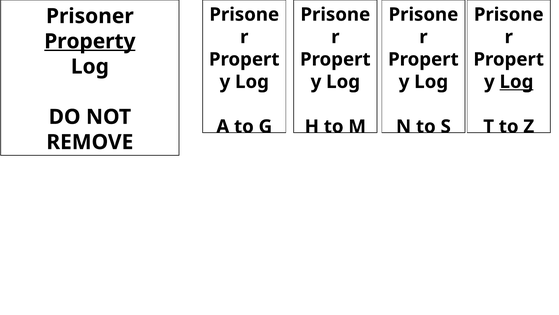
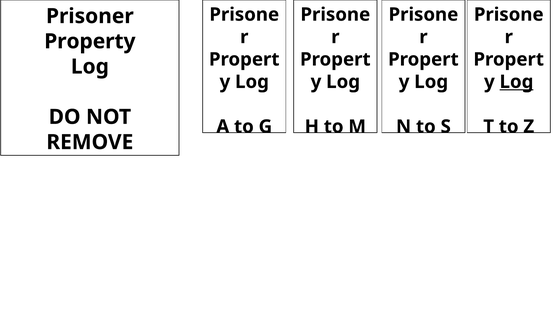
Property underline: present -> none (90, 41)
